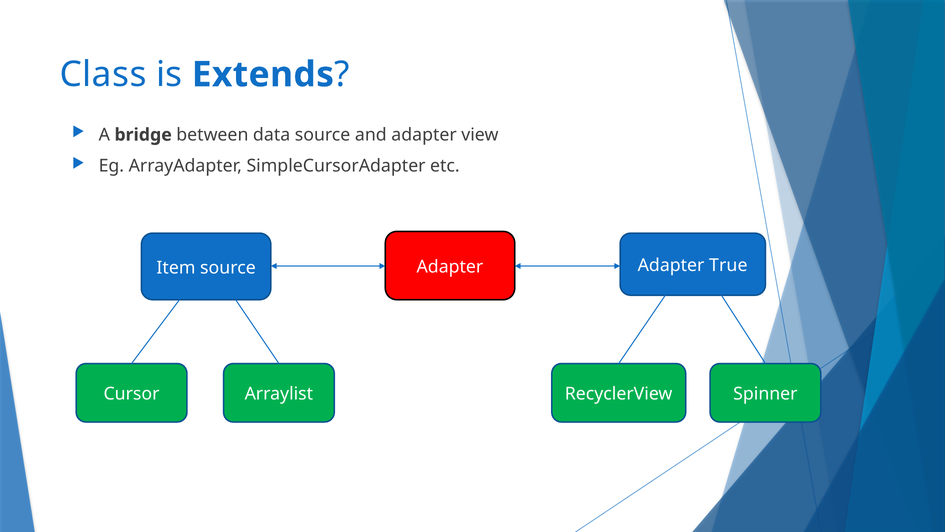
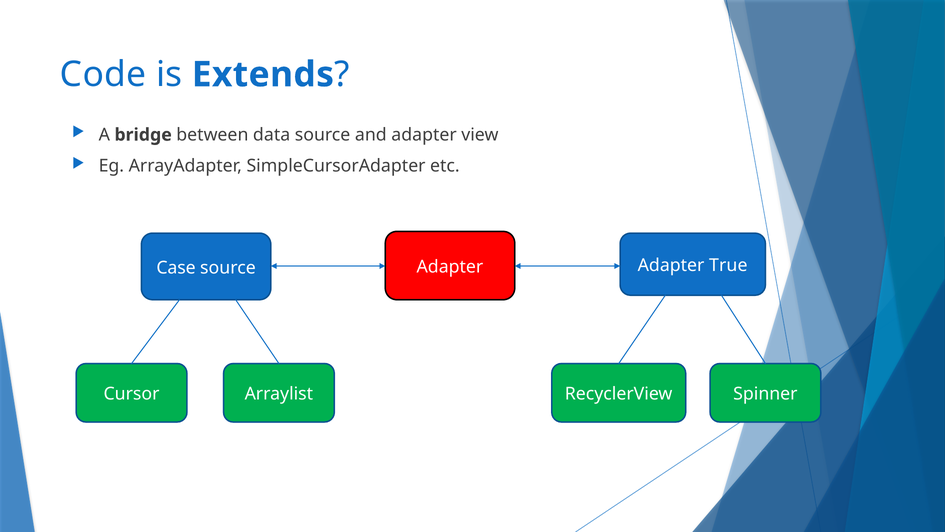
Class: Class -> Code (103, 75)
Item: Item -> Case (176, 267)
